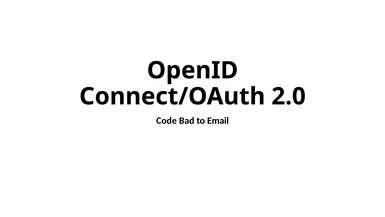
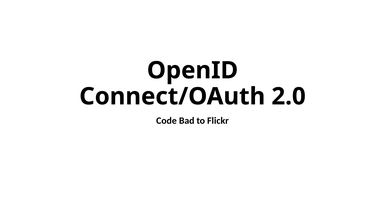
Email: Email -> Flickr (218, 120)
